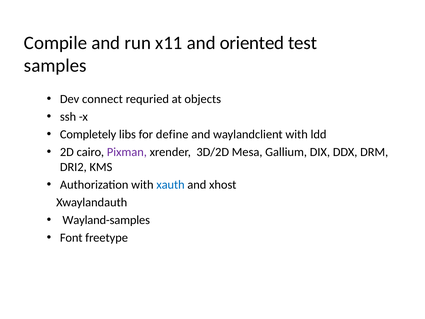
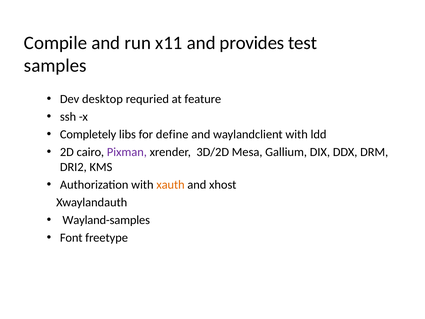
oriented: oriented -> provides (252, 43)
connect: connect -> desktop (102, 99)
objects: objects -> feature (203, 99)
xauth colour: blue -> orange (170, 185)
